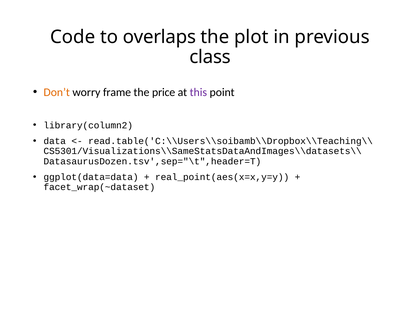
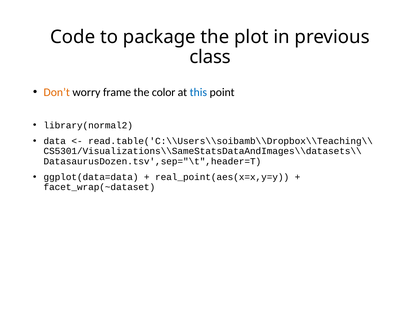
overlaps: overlaps -> package (159, 37)
price: price -> color (164, 92)
this colour: purple -> blue (198, 92)
library(column2: library(column2 -> library(normal2 (88, 125)
